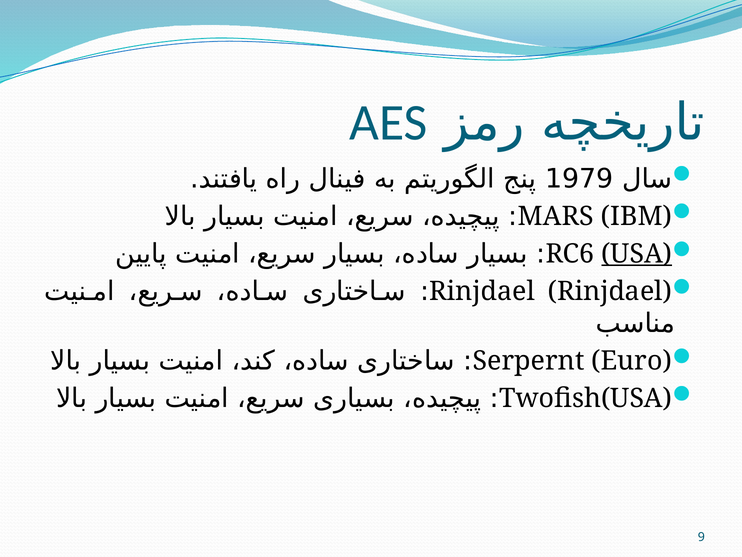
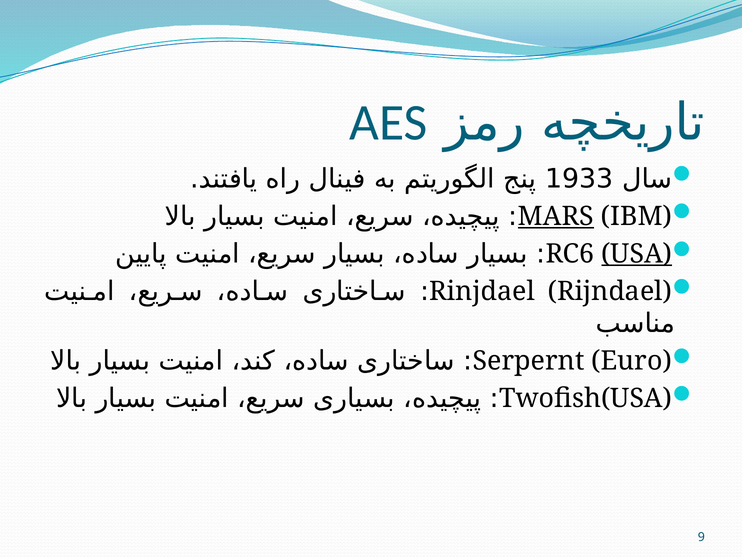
1979: 1979 -> 1933 (579, 179)
MARS underline: none -> present (556, 216)
Rinjdael Rinjdael: Rinjdael -> Rijndael (610, 291)
